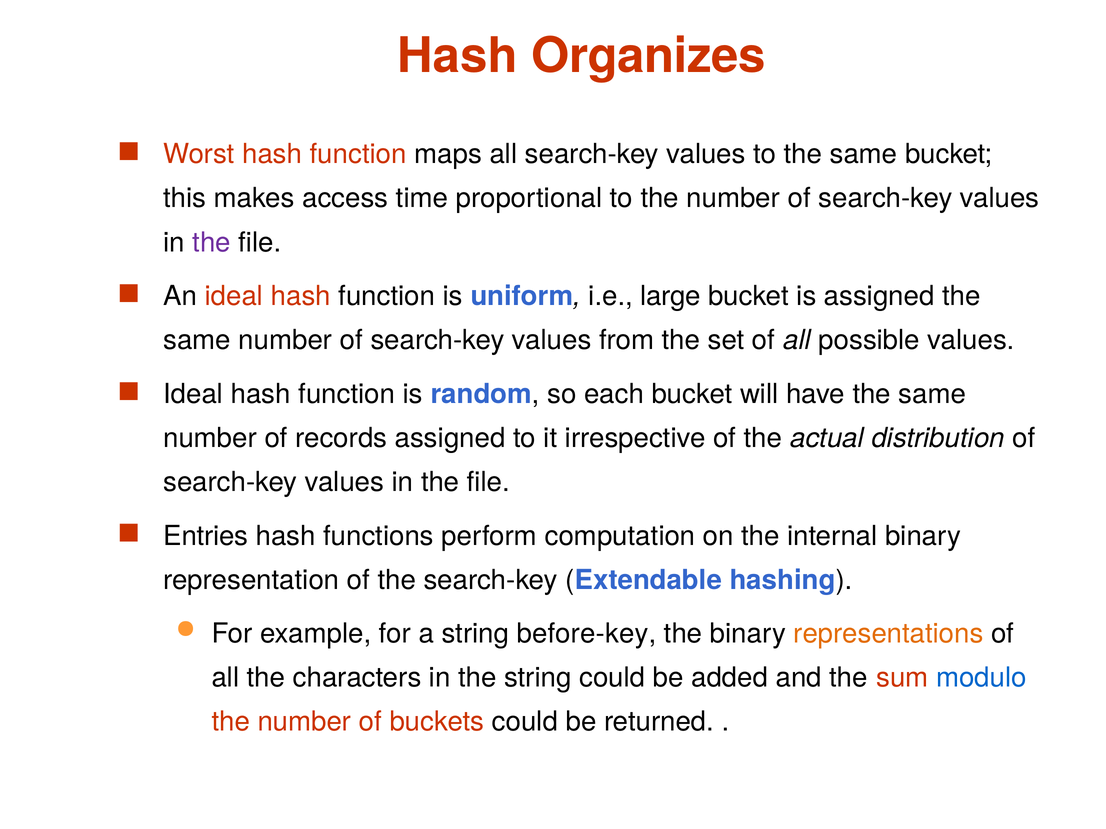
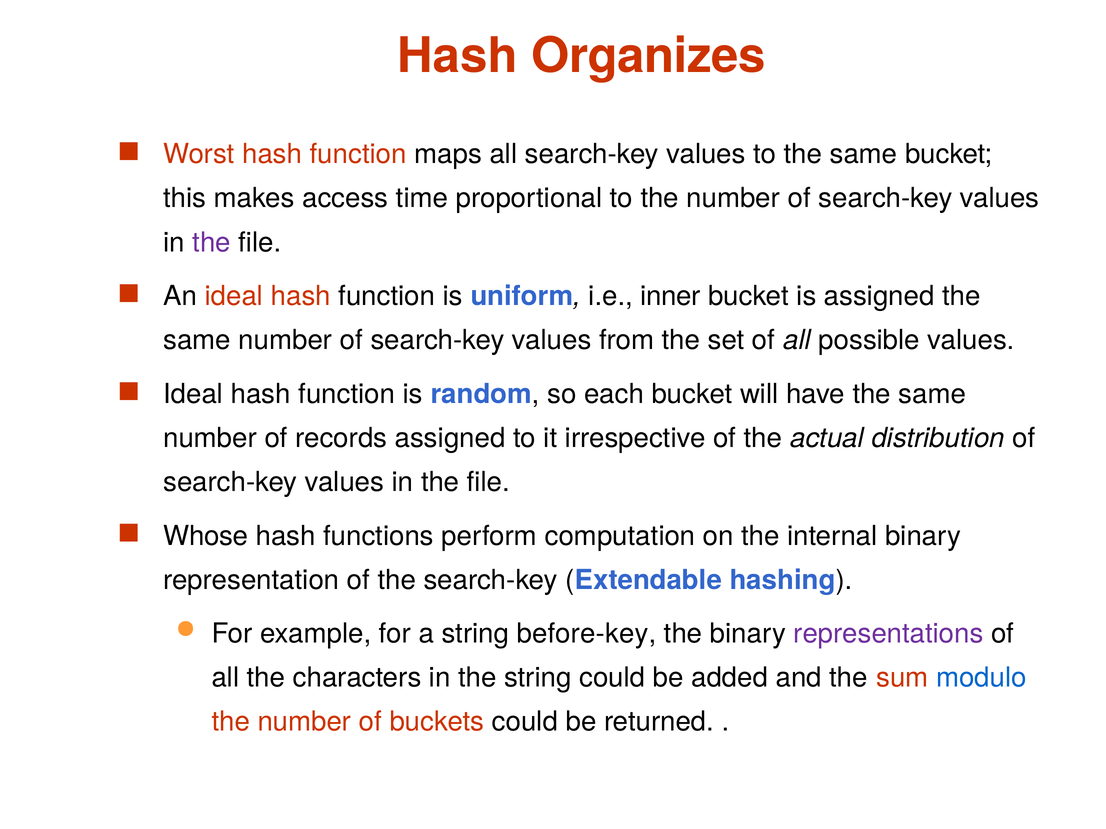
large: large -> inner (671, 296)
Entries: Entries -> Whose (206, 536)
representations colour: orange -> purple (888, 634)
